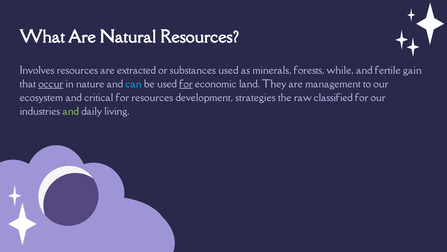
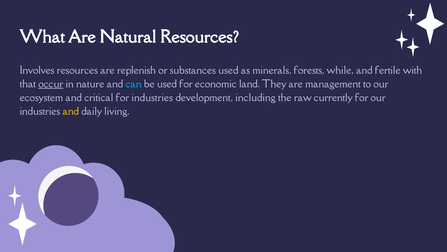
extracted: extracted -> replenish (137, 70)
gain: gain -> with (412, 70)
for underline: present -> none (186, 84)
for resources: resources -> industries (152, 98)
strategies: strategies -> including (255, 98)
classified: classified -> currently (333, 98)
and colour: light green -> yellow (71, 111)
